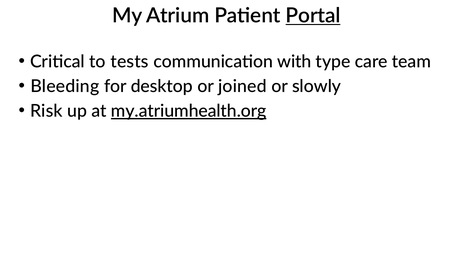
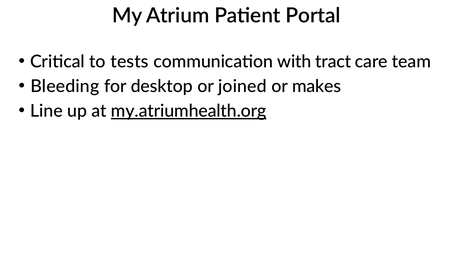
Portal underline: present -> none (313, 16)
type: type -> tract (333, 62)
slowly: slowly -> makes (317, 87)
Risk: Risk -> Line (46, 111)
